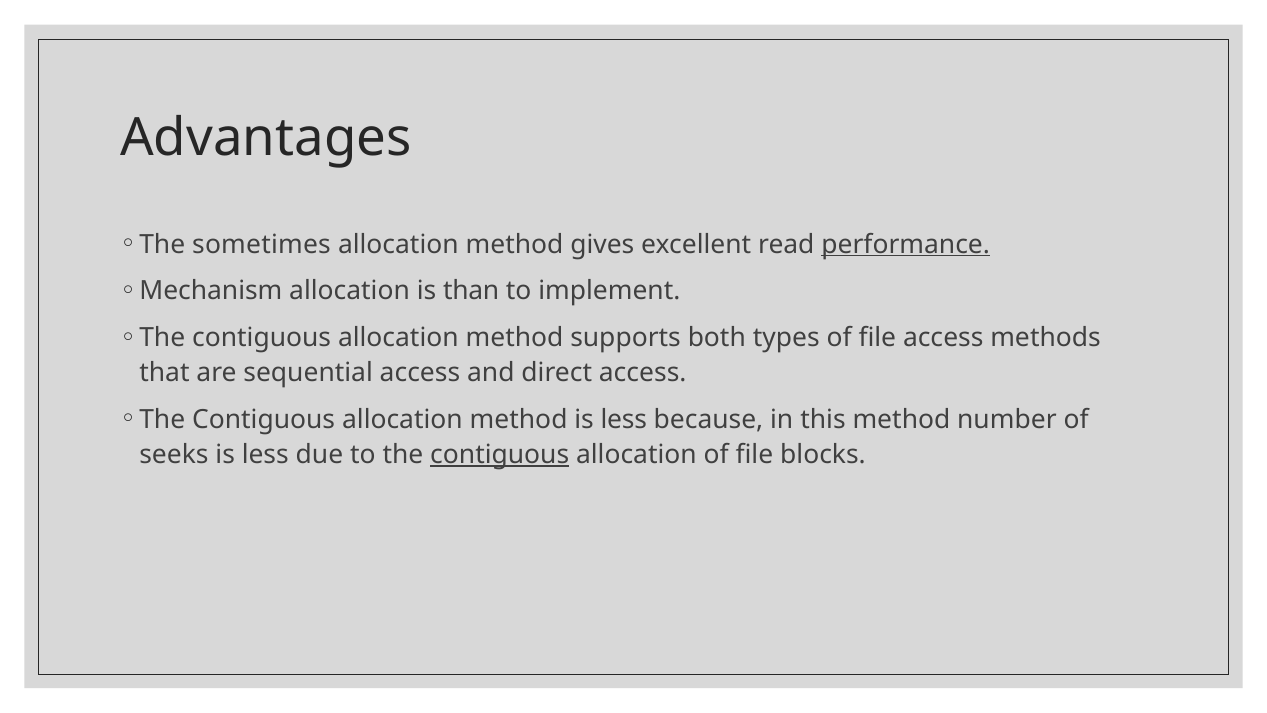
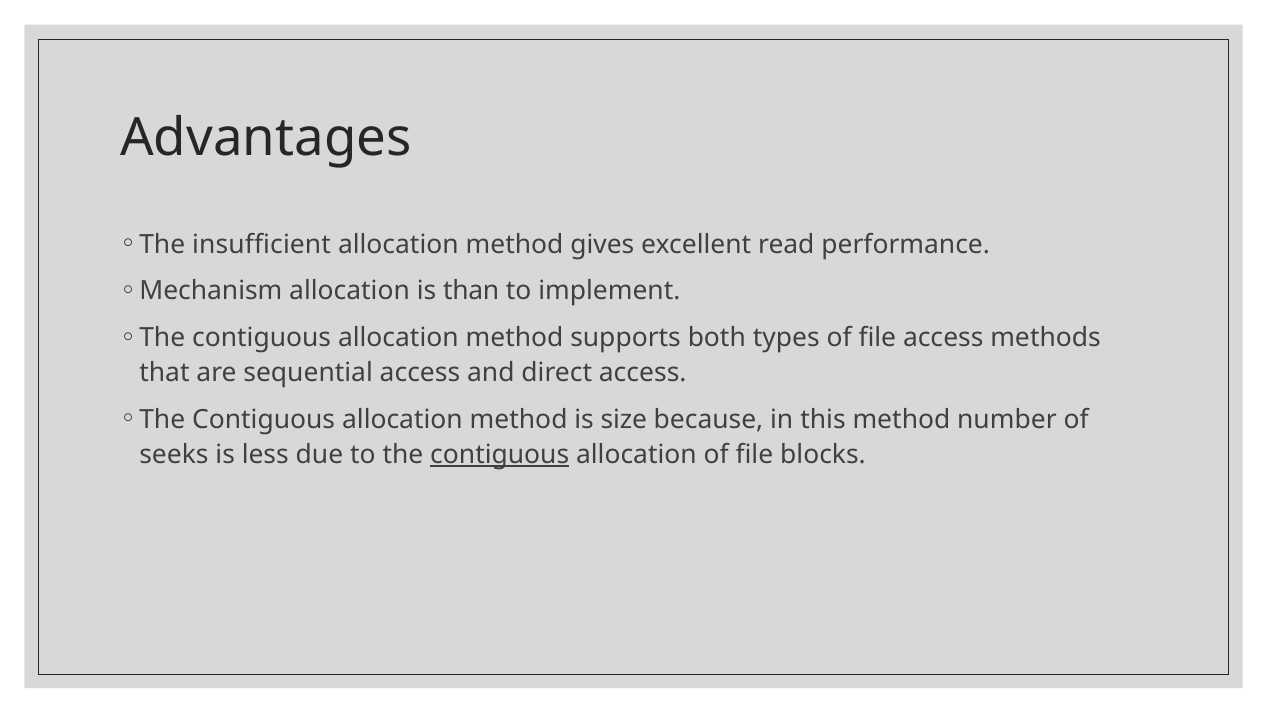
sometimes: sometimes -> insufficient (262, 244)
performance underline: present -> none (906, 244)
method is less: less -> size (624, 419)
